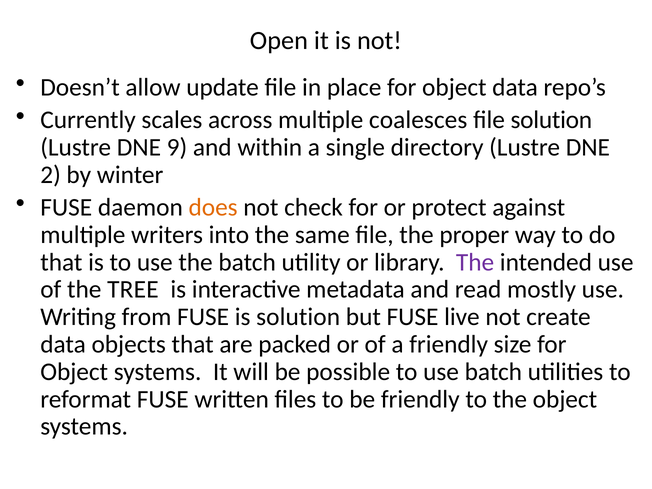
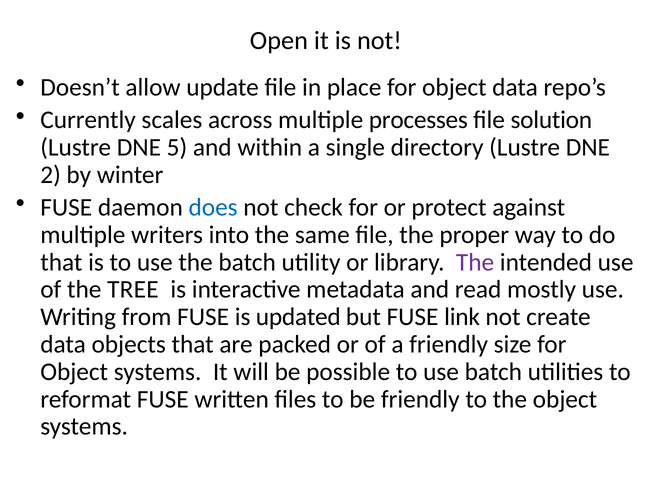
coalesces: coalesces -> processes (418, 120)
9: 9 -> 5 (177, 147)
does colour: orange -> blue (213, 207)
is solution: solution -> updated (298, 317)
live: live -> link (462, 317)
